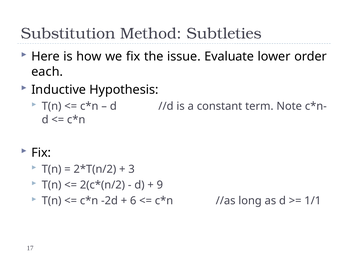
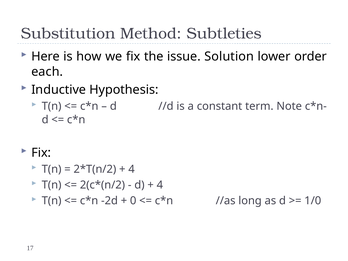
Evaluate: Evaluate -> Solution (229, 57)
3: 3 -> 4 (132, 169)
9: 9 -> 4 (160, 185)
6: 6 -> 0 (133, 201)
1/1: 1/1 -> 1/0 (313, 201)
